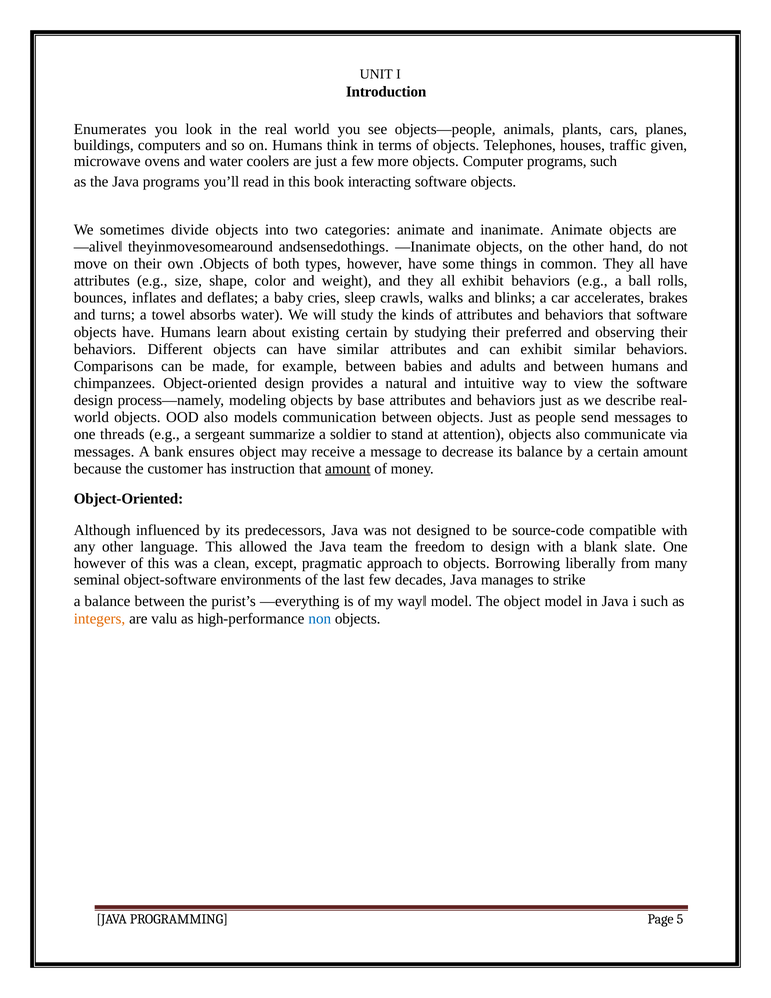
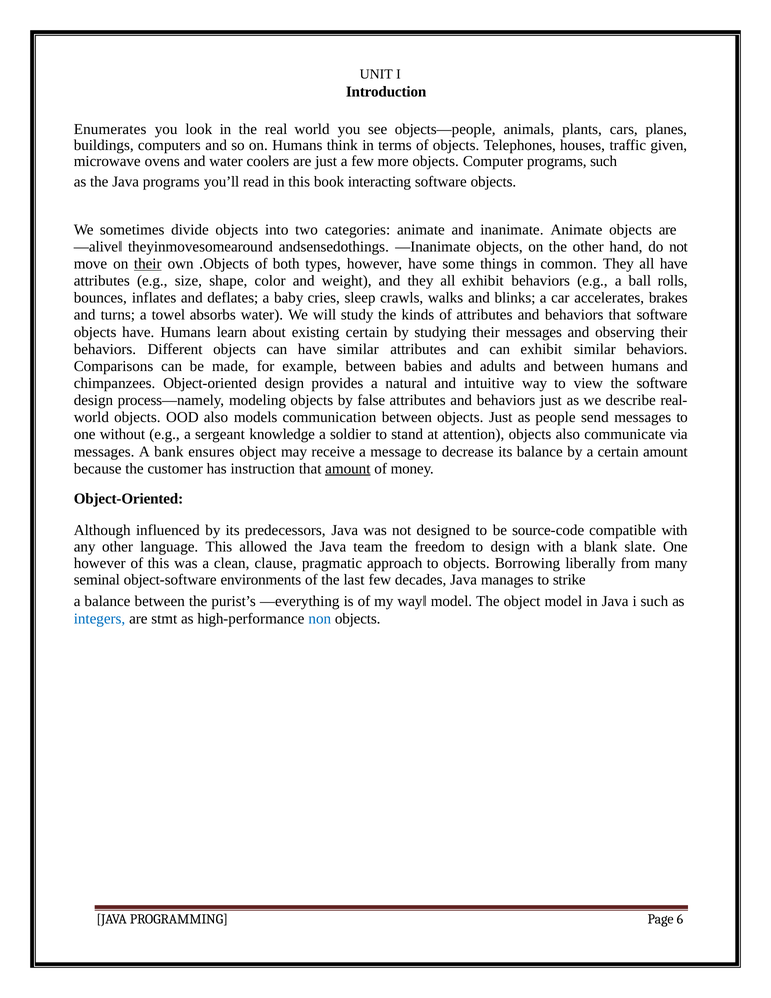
their underline: none -> present (148, 264)
their preferred: preferred -> messages (534, 332)
base: base -> false (371, 400)
threads: threads -> without (122, 434)
summarize: summarize -> knowledge (282, 434)
except: except -> clause (276, 563)
integers colour: orange -> blue (100, 618)
valu: valu -> stmt (164, 618)
5: 5 -> 6 (680, 919)
